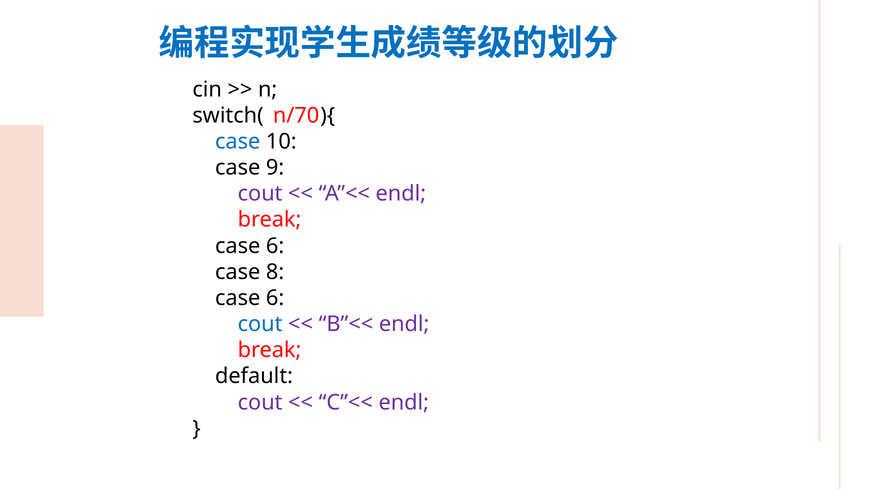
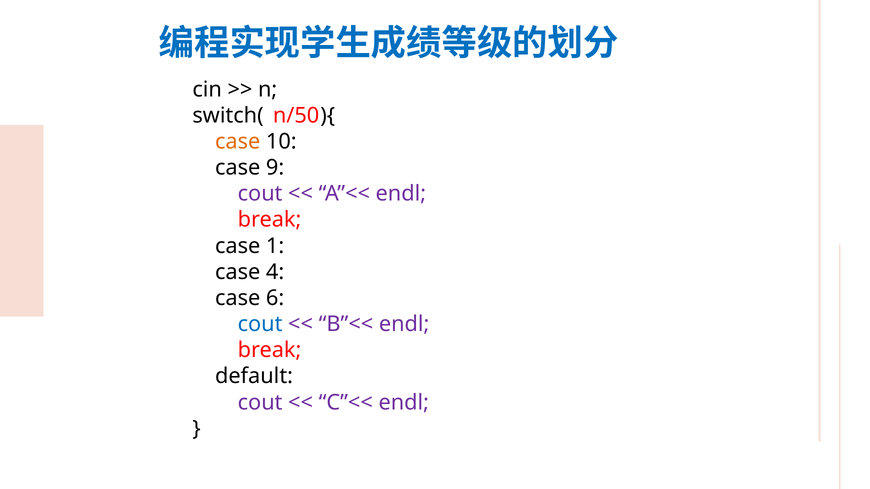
n/70: n/70 -> n/50 (296, 116)
case colour: blue -> orange (238, 142)
6: 6 -> 1 (275, 246)
8: 8 -> 4 (275, 272)
